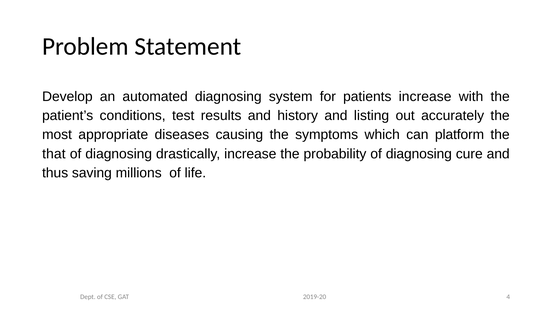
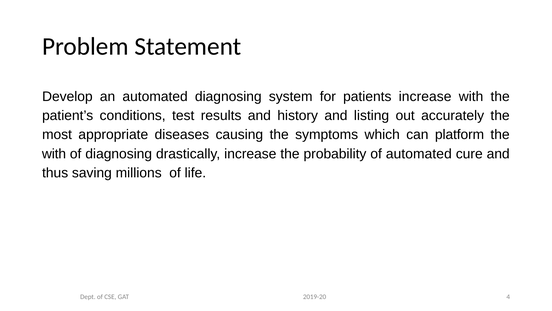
that: that -> with (54, 154)
probability of diagnosing: diagnosing -> automated (419, 154)
